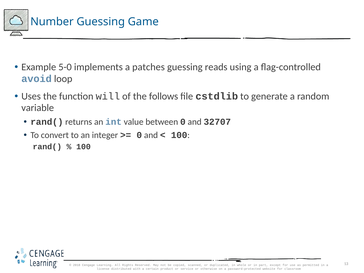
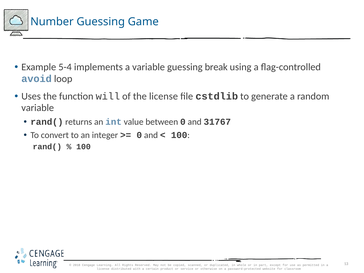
5-0: 5-0 -> 5-4 (65, 67)
a patches: patches -> variable (149, 67)
reads: reads -> break (216, 67)
the follows: follows -> license (163, 96)
32707: 32707 -> 31767 (217, 122)
